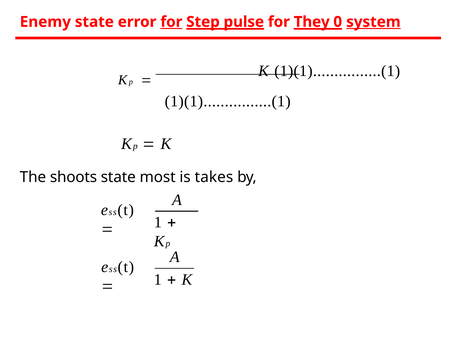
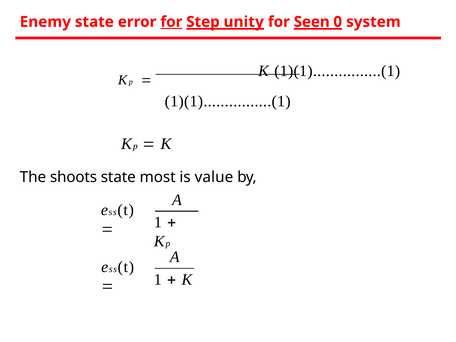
pulse: pulse -> unity (244, 22)
They: They -> Seen (312, 22)
system underline: present -> none (373, 22)
takes: takes -> value (214, 177)
